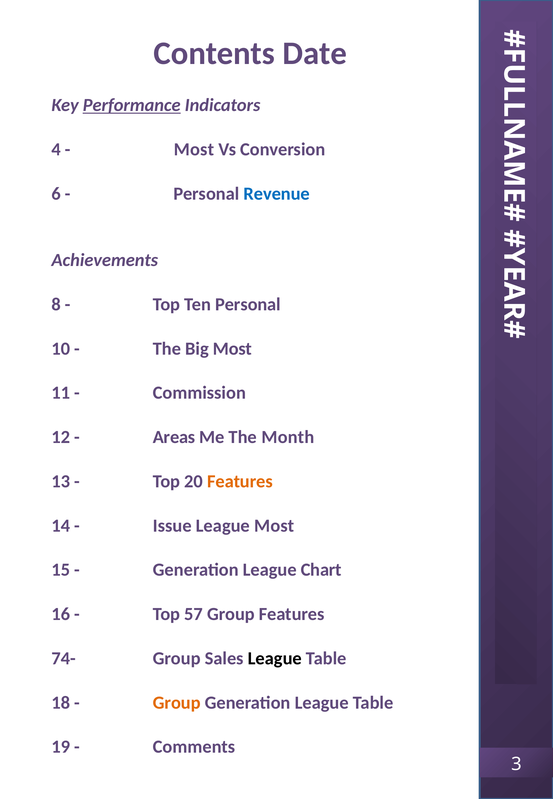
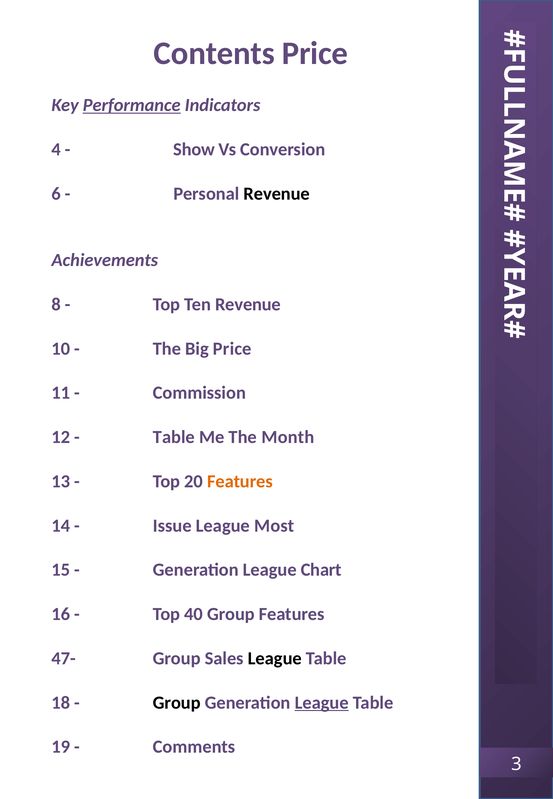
Contents Date: Date -> Price (315, 53)
Most: Most -> Show (194, 149)
Revenue colour: blue -> black (277, 194)
Ten Personal: Personal -> Revenue (248, 304)
Big Most: Most -> Price (232, 349)
Areas: Areas -> Table (174, 437)
57: 57 -> 40 (194, 614)
74-: 74- -> 47- (64, 658)
Group colour: orange -> black (177, 702)
League underline: none -> present (322, 702)
